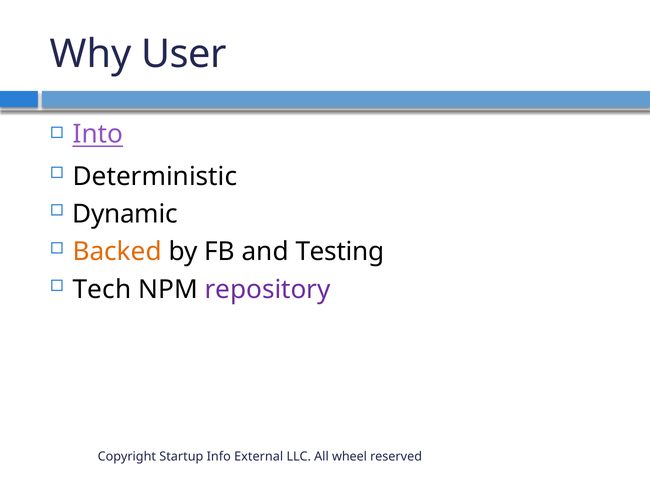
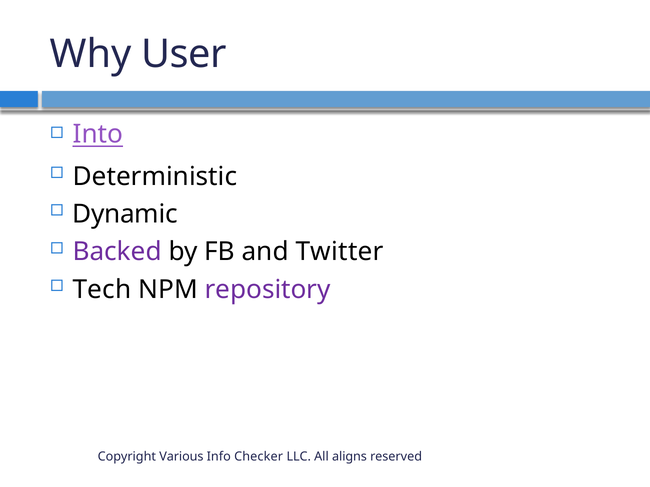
Backed colour: orange -> purple (117, 252)
Testing: Testing -> Twitter (340, 252)
Startup: Startup -> Various (181, 457)
External: External -> Checker (259, 457)
wheel: wheel -> aligns (349, 457)
